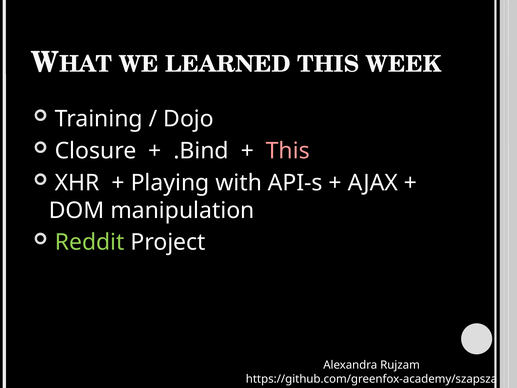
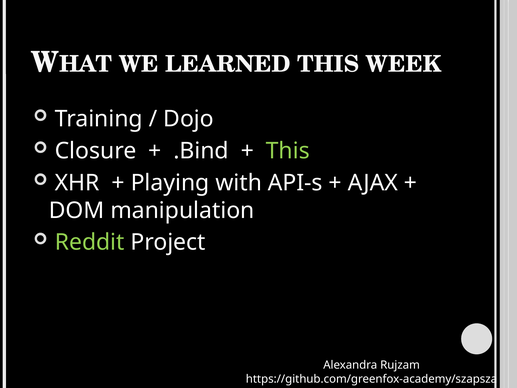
This colour: pink -> light green (288, 151)
